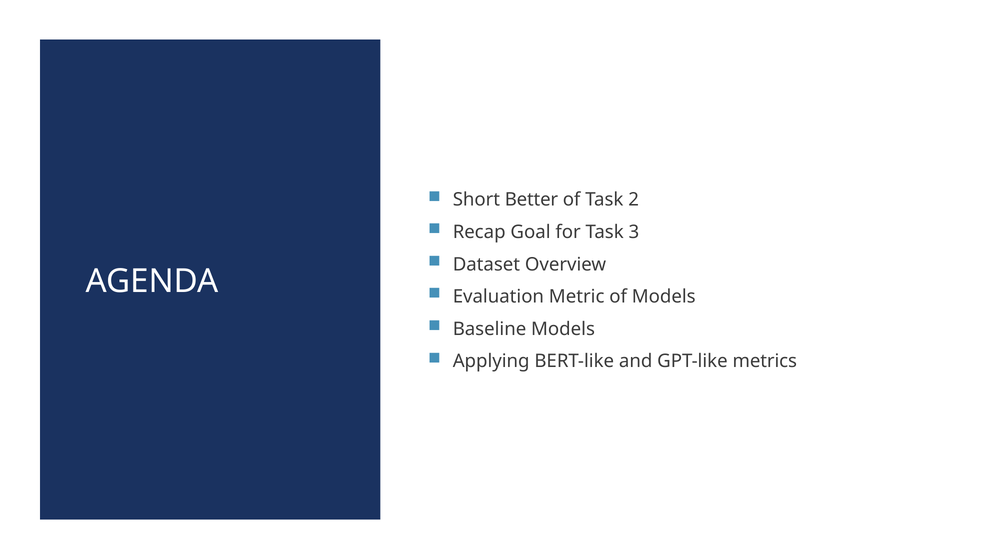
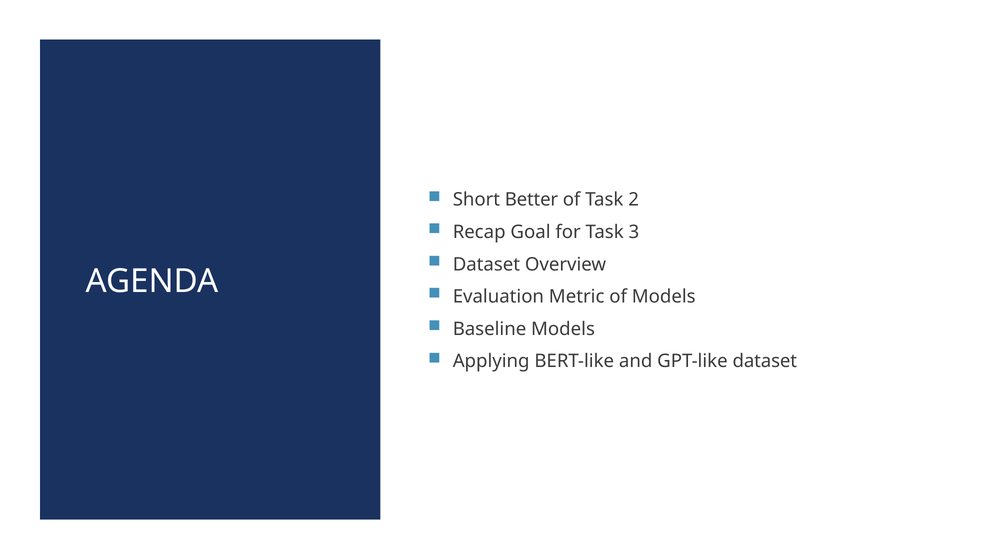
GPT-like metrics: metrics -> dataset (765, 361)
